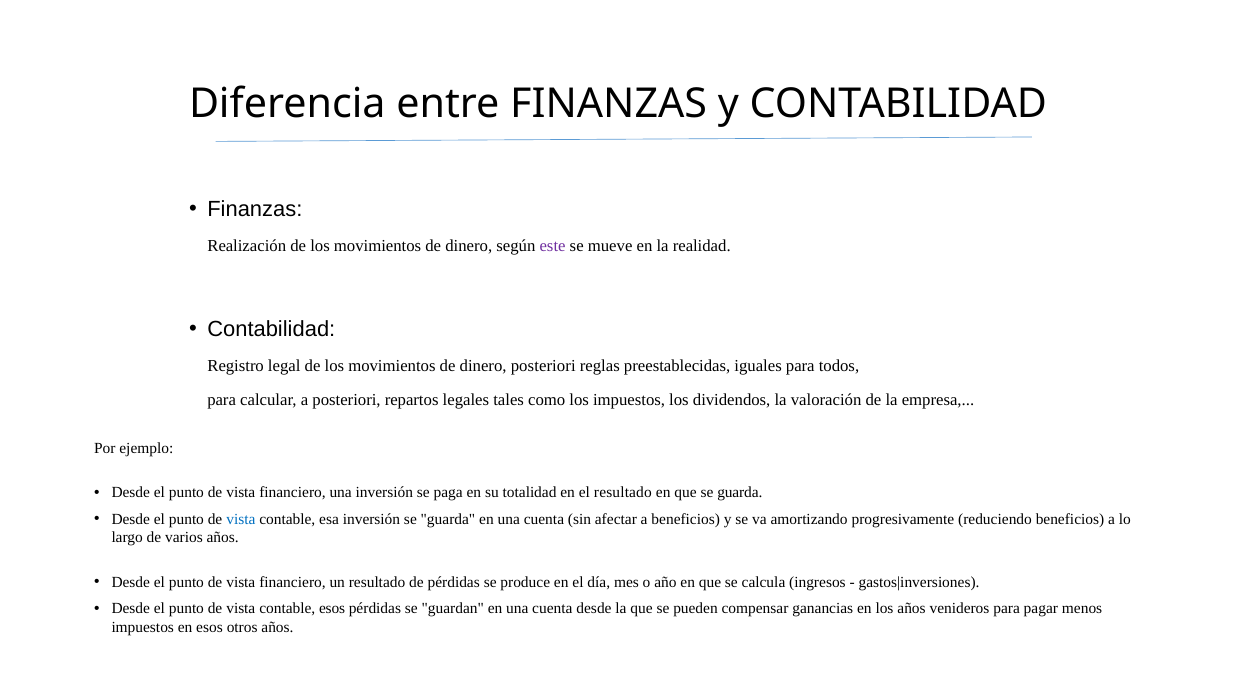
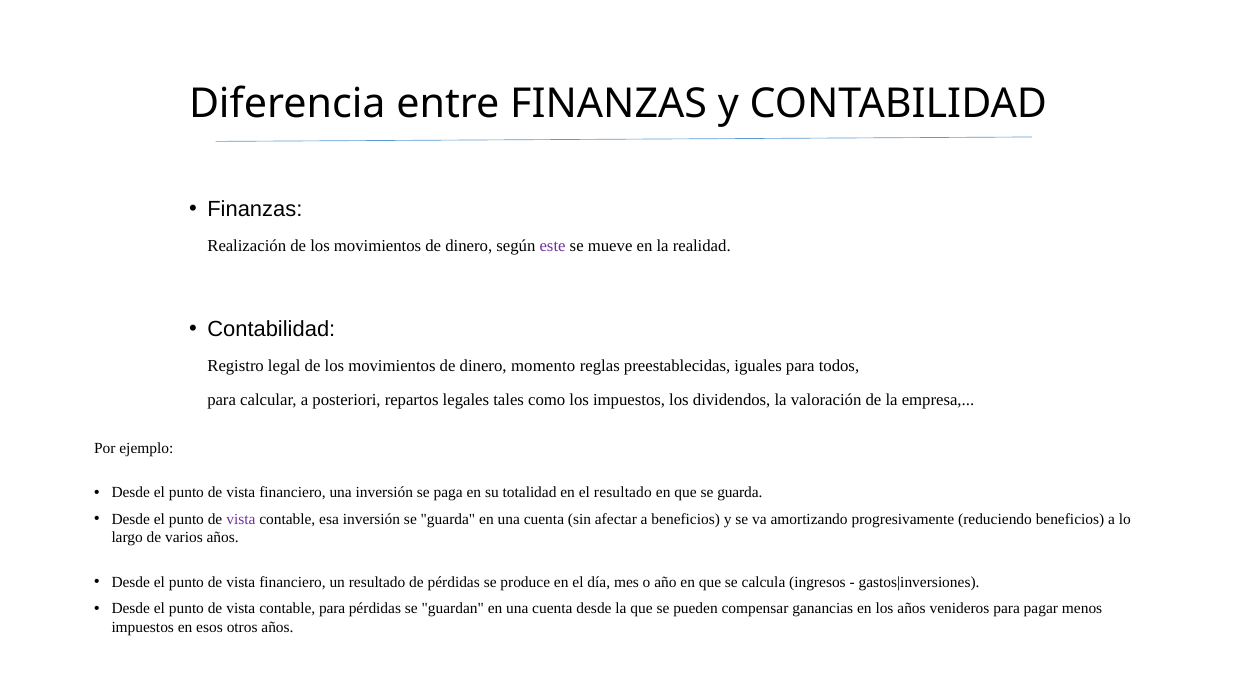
dinero posteriori: posteriori -> momento (543, 366)
vista colour: blue -> purple (241, 519)
contable esos: esos -> para (332, 609)
